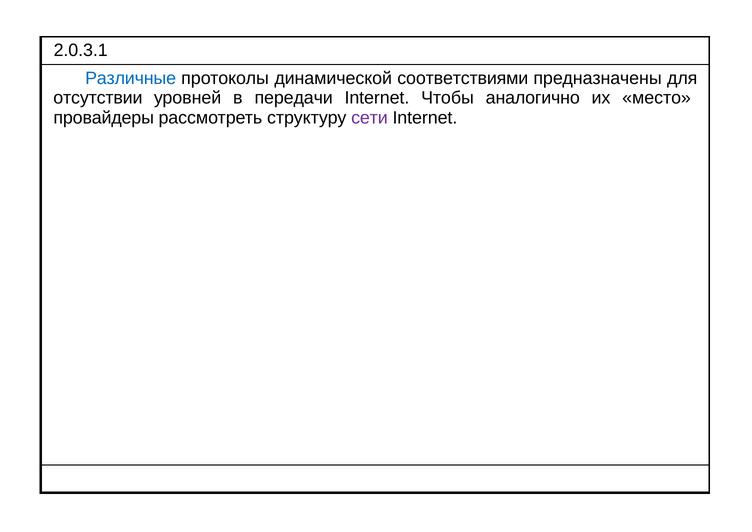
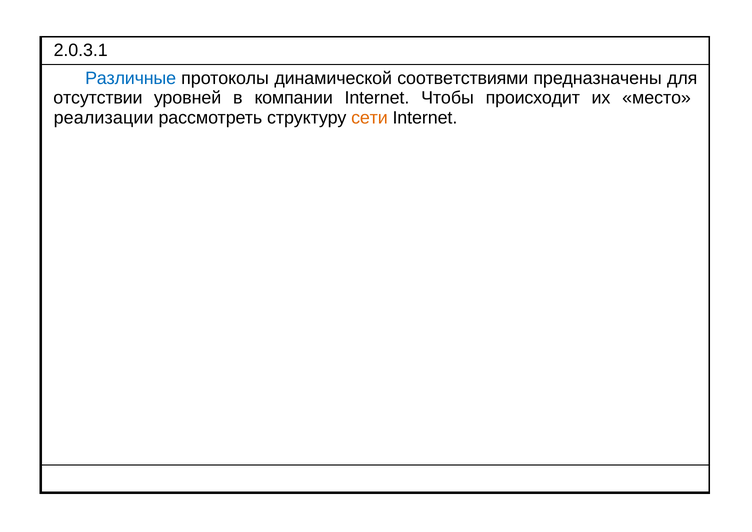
передачи: передачи -> компании (294, 98)
аналогично: аналогично -> происходит (533, 98)
провайдеры: провайдеры -> реализации (104, 118)
сети colour: purple -> orange (369, 118)
